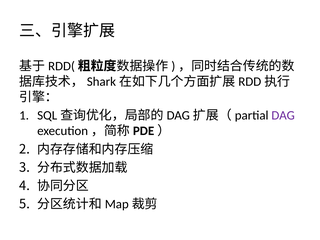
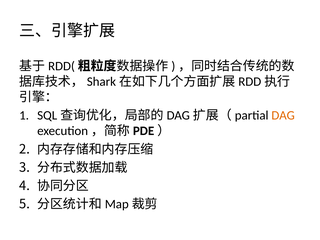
DAG colour: purple -> orange (283, 115)
